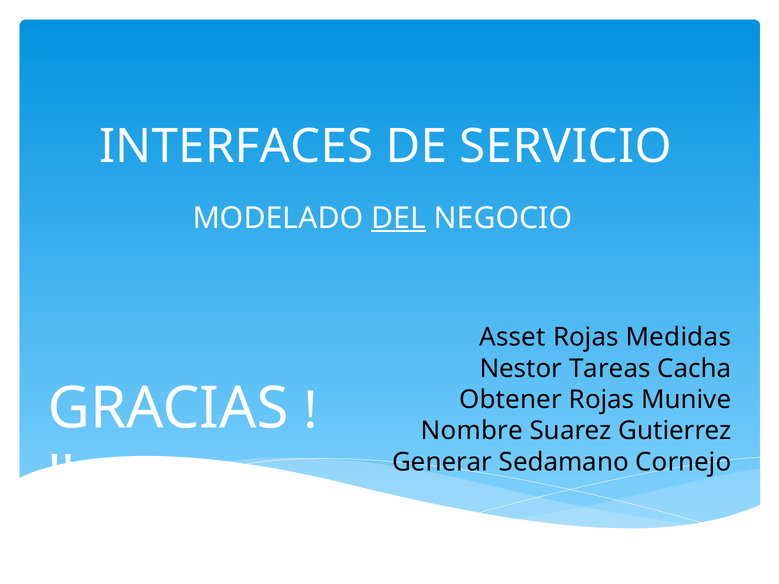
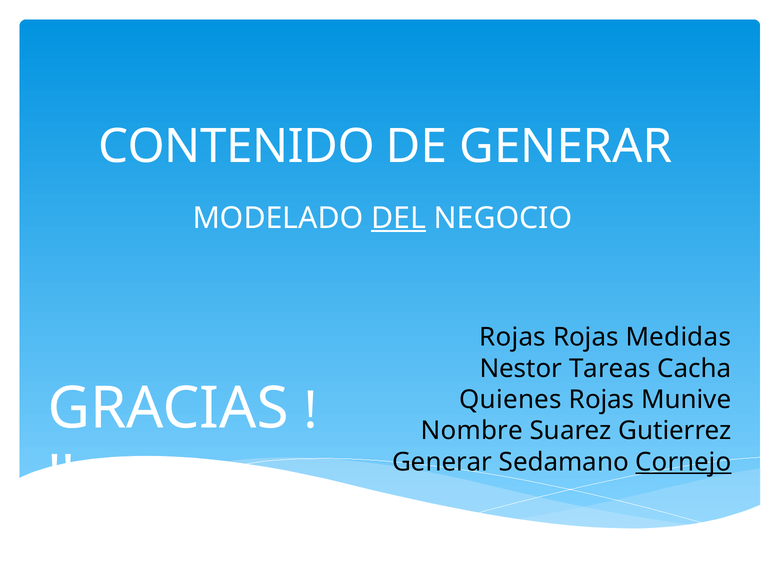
INTERFACES: INTERFACES -> CONTENIDO (237, 146)
DE SERVICIO: SERVICIO -> GENERAR (566, 146)
Asset: Asset -> Rojas (512, 338)
Obtener: Obtener -> Quienes (511, 400)
Cornejo underline: none -> present (683, 462)
